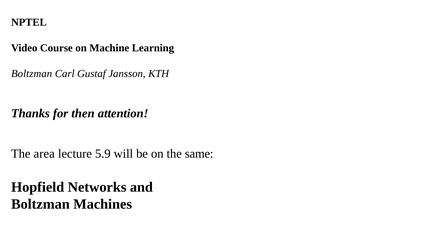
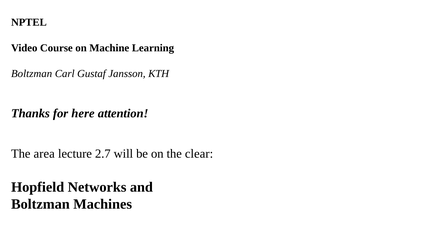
then: then -> here (83, 114)
5.9: 5.9 -> 2.7 (103, 154)
same: same -> clear (199, 154)
